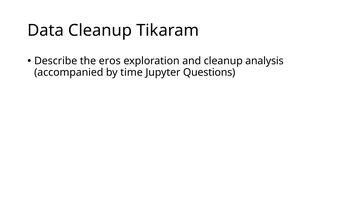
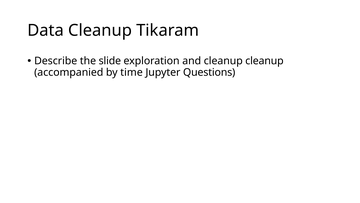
eros: eros -> slide (110, 61)
cleanup analysis: analysis -> cleanup (264, 61)
